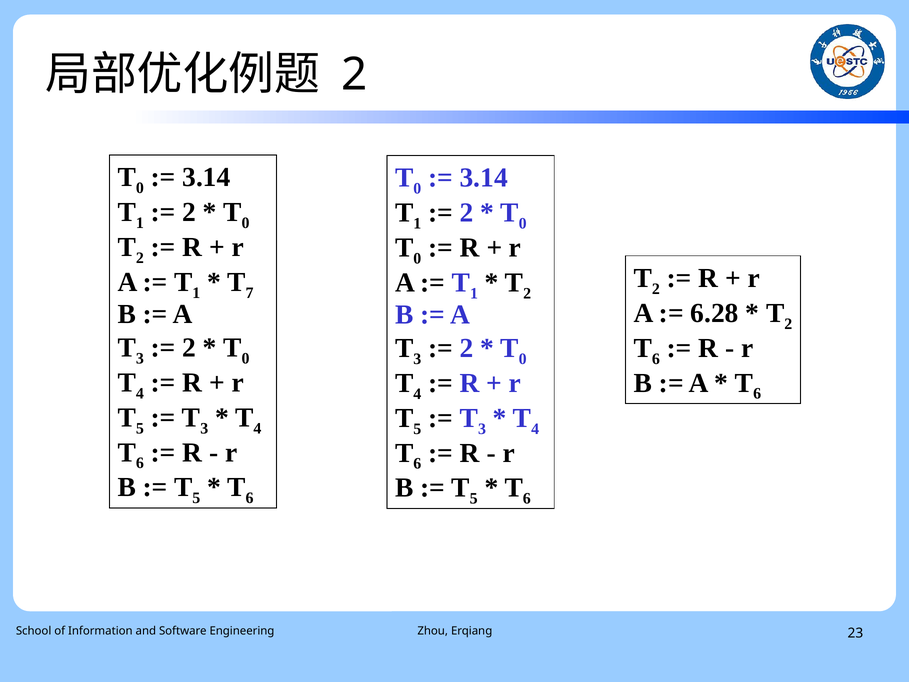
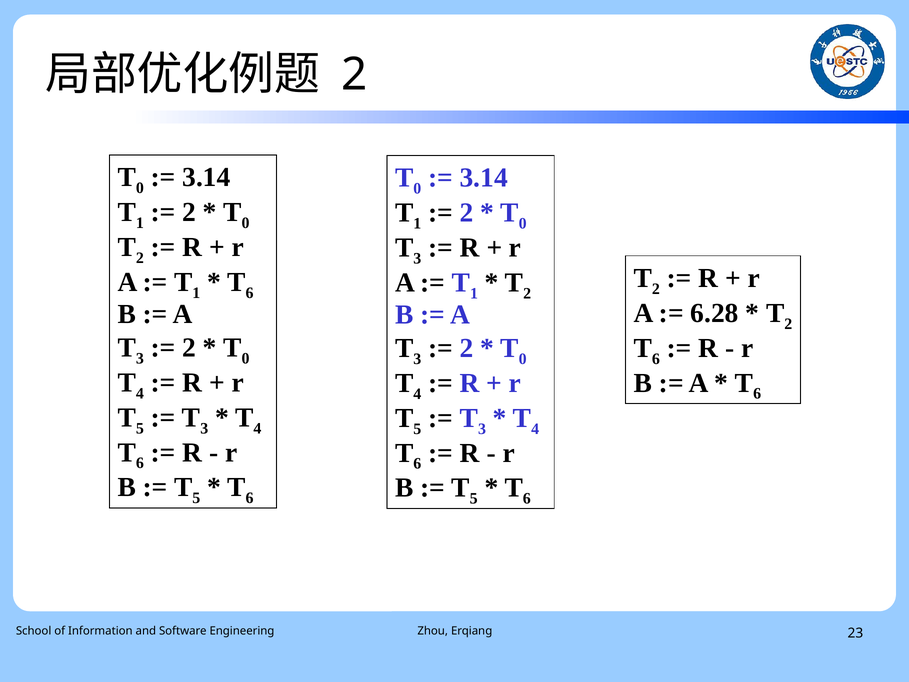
0: 0 -> 3 (417, 258)
7: 7 -> 6 (249, 293)
